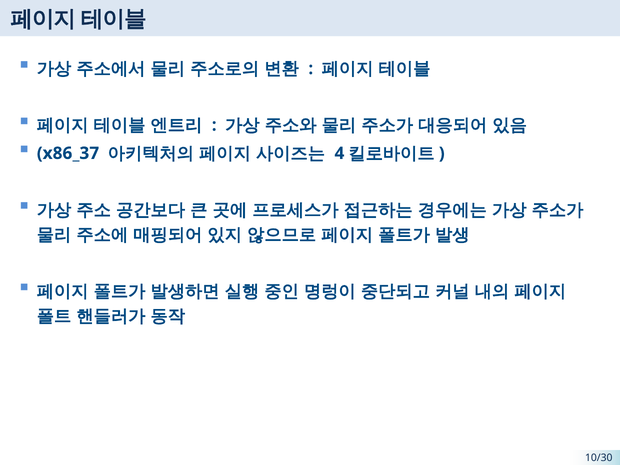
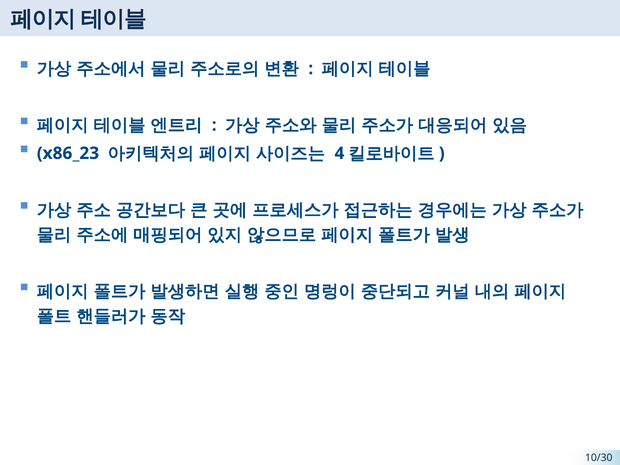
x86_37: x86_37 -> x86_23 (68, 153)
